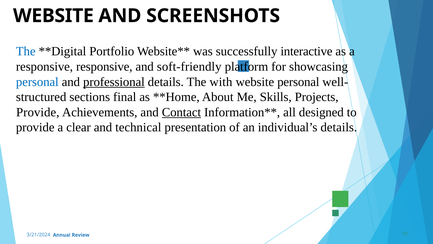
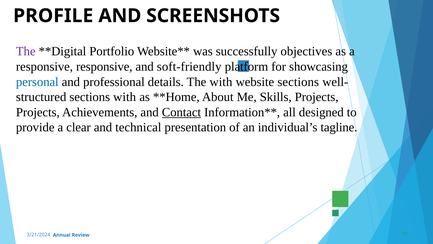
WEBSITE: WEBSITE -> PROFILE (53, 16)
The colour: blue -> purple (26, 51)
interactive: interactive -> objectives (306, 51)
professional underline: present -> none (114, 82)
website personal: personal -> sections (298, 82)
sections final: final -> with (125, 97)
Provide: Provide -> Projects (38, 112)
individual’s details: details -> tagline (339, 127)
